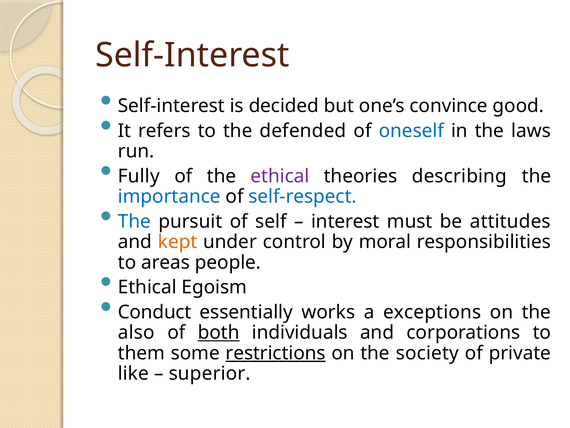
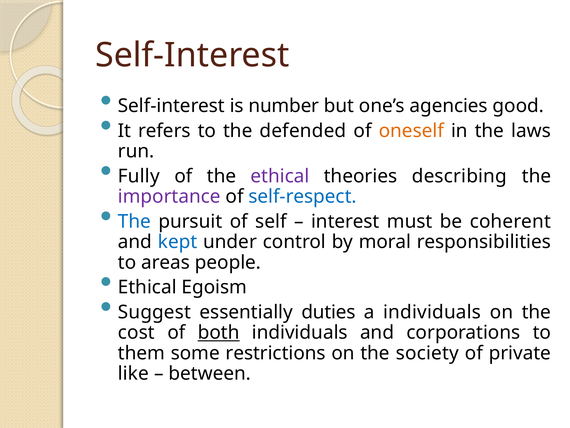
decided: decided -> number (284, 106)
convince: convince -> agencies (449, 106)
oneself colour: blue -> orange (411, 131)
importance colour: blue -> purple (169, 196)
attitudes: attitudes -> coherent (510, 221)
kept colour: orange -> blue (178, 242)
Conduct: Conduct -> Suggest (154, 312)
works: works -> duties (328, 312)
a exceptions: exceptions -> individuals (432, 312)
also: also -> cost (136, 332)
restrictions underline: present -> none (276, 353)
superior: superior -> between (210, 373)
